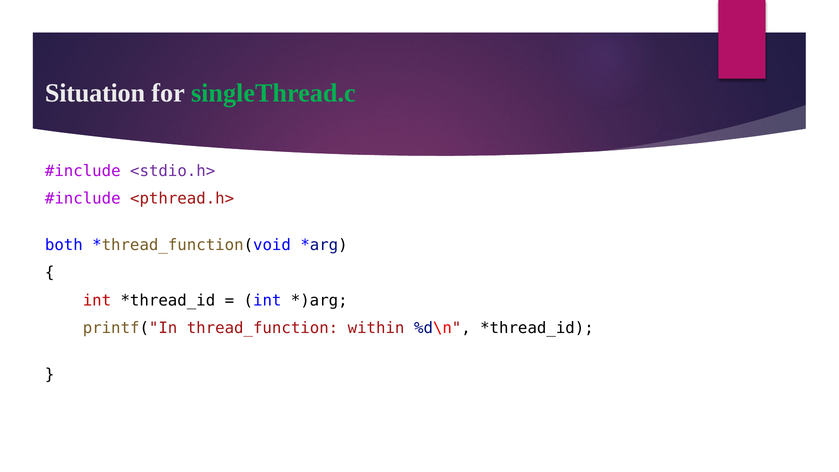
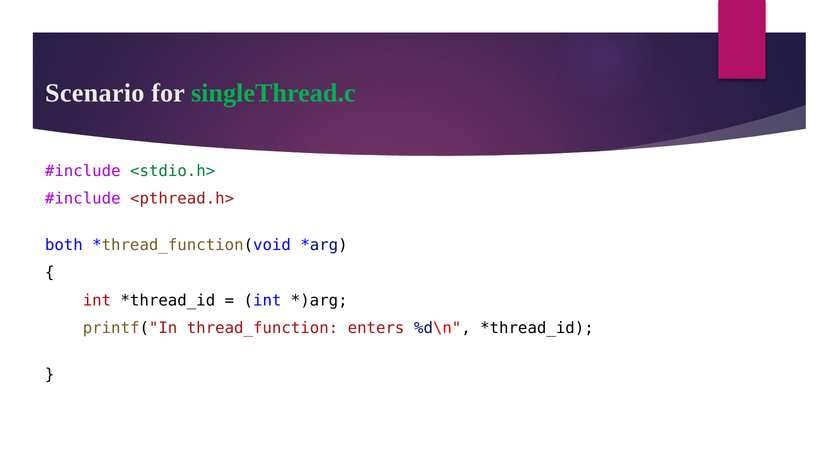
Situation: Situation -> Scenario (95, 93)
<stdio.h> colour: purple -> green (173, 171)
within: within -> enters (376, 328)
